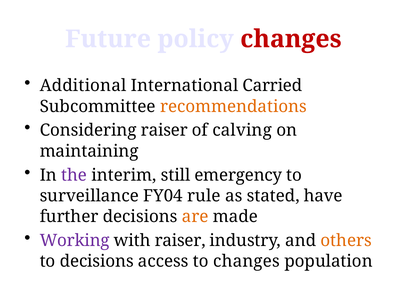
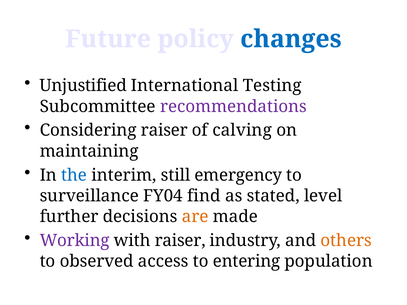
changes colour: red -> blue (291, 39)
Additional: Additional -> Unjustified (83, 86)
Carried: Carried -> Testing (272, 86)
recommendations colour: orange -> purple (233, 107)
the colour: purple -> blue (74, 175)
rule: rule -> find (204, 196)
have: have -> level (323, 196)
to decisions: decisions -> observed (97, 262)
to changes: changes -> entering (247, 262)
